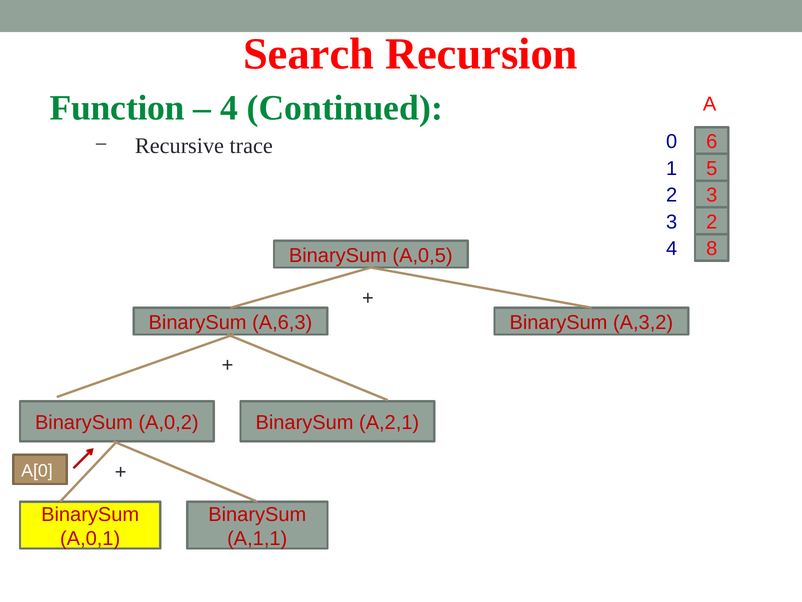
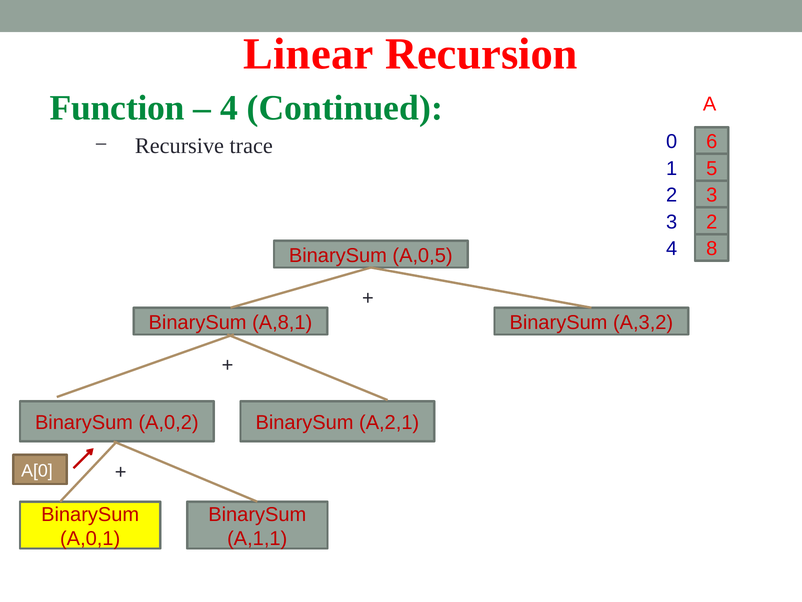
Search: Search -> Linear (308, 54)
A,6,3: A,6,3 -> A,8,1 (282, 322)
